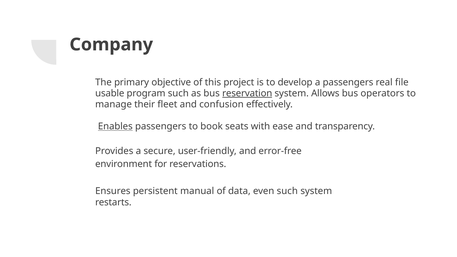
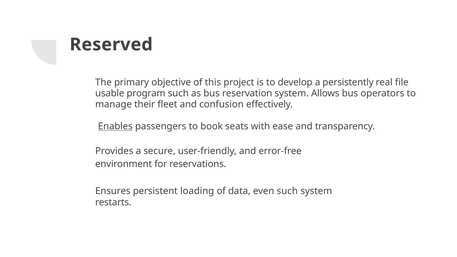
Company: Company -> Reserved (111, 45)
a passengers: passengers -> persistently (348, 83)
reservation underline: present -> none (247, 93)
manual: manual -> loading (197, 191)
